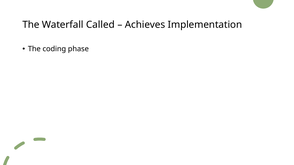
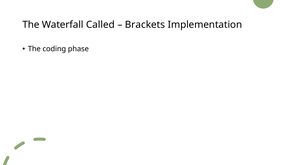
Achieves: Achieves -> Brackets (145, 25)
